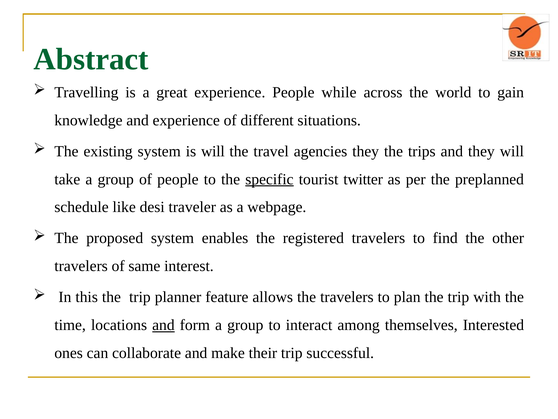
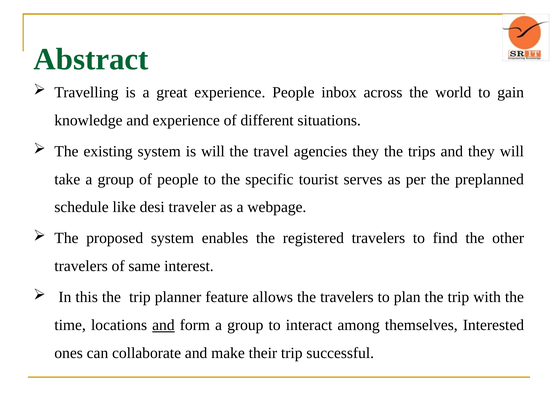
while: while -> inbox (339, 92)
specific underline: present -> none (269, 179)
twitter: twitter -> serves (363, 179)
